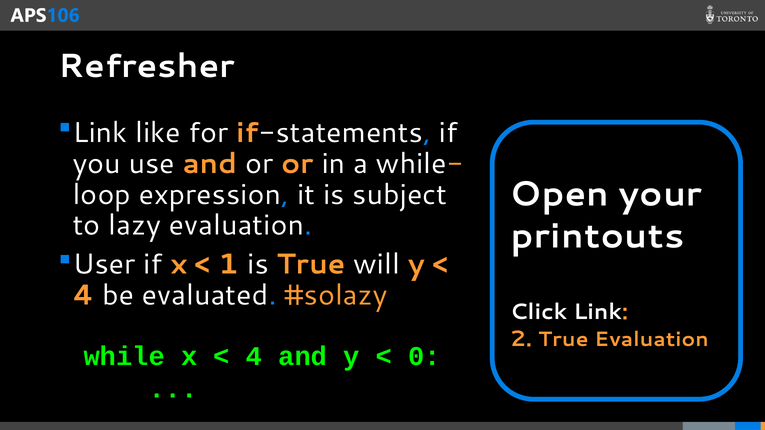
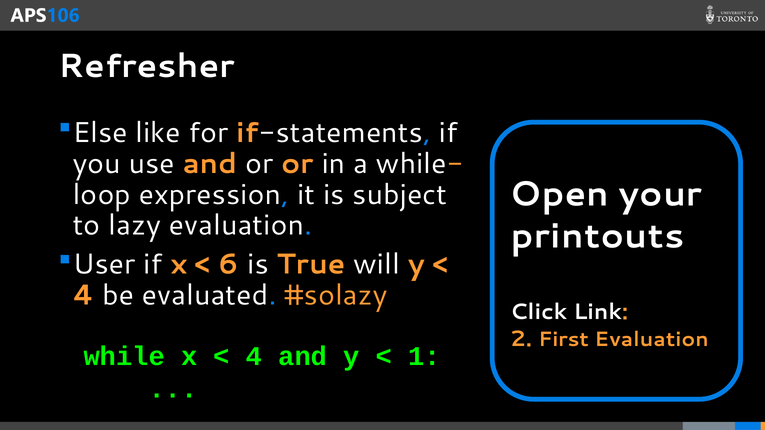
Link: Link -> Else (100, 133)
1: 1 -> 6 (228, 265)
2 True: True -> First (563, 339)
0: 0 -> 1 (424, 357)
